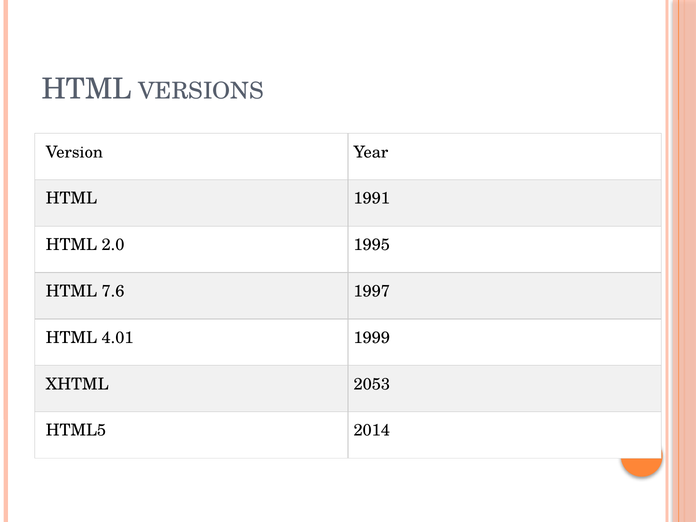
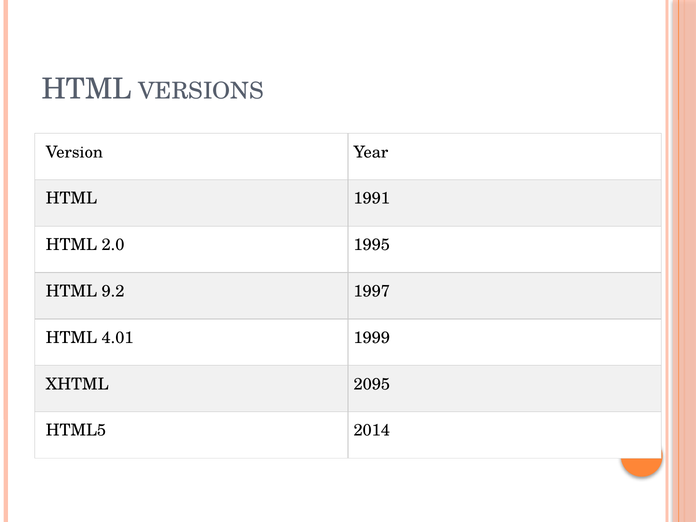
7.6: 7.6 -> 9.2 (113, 291)
2053: 2053 -> 2095 (372, 384)
